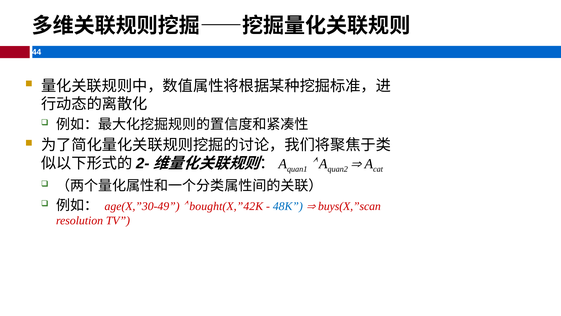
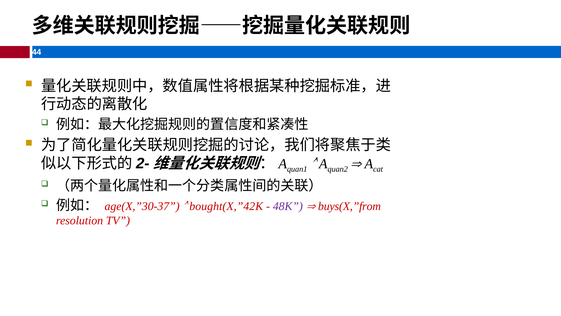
age(X,”30-49: age(X,”30-49 -> age(X,”30-37 (142, 206)
48K colour: blue -> purple (288, 206)
buys(X,”scan: buys(X,”scan -> buys(X,”from (349, 206)
